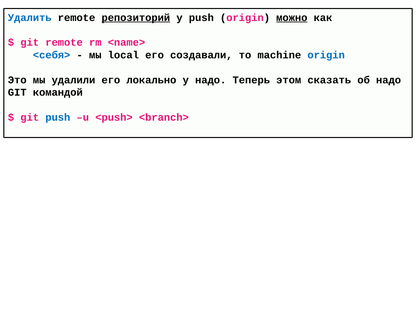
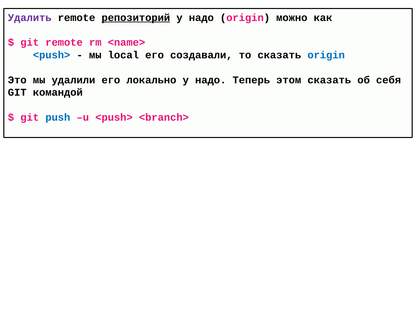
Удалить colour: blue -> purple (30, 18)
push: push -> надо (201, 18)
можно underline: present -> none (292, 18)
<себя>: <себя> -> <push> (52, 55)
то machine: machine -> сказать (279, 55)
об надо: надо -> себя (389, 80)
